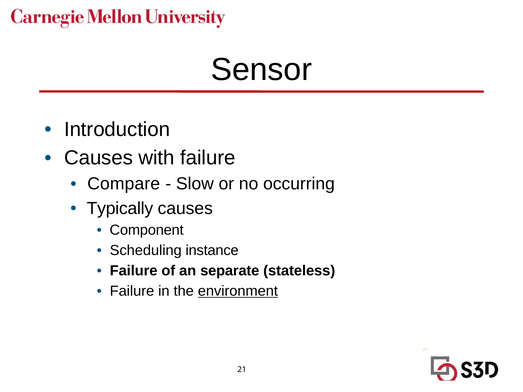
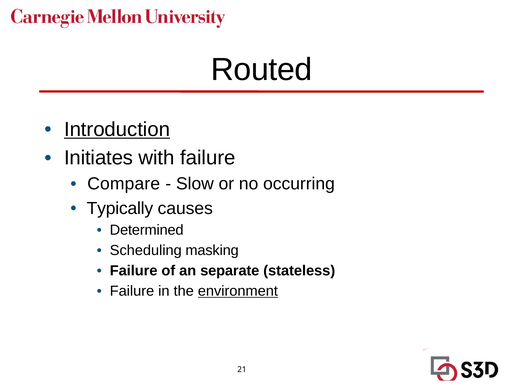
Sensor: Sensor -> Routed (262, 70)
Introduction underline: none -> present (117, 130)
Causes: Causes -> Initiates (99, 158)
Component: Component -> Determined (147, 230)
instance: instance -> masking (212, 251)
